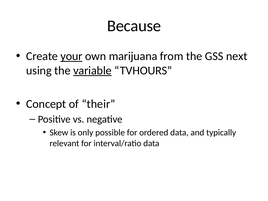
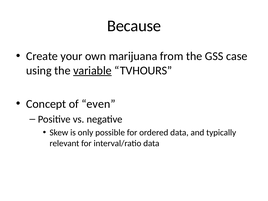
your underline: present -> none (71, 56)
next: next -> case (237, 56)
their: their -> even (98, 104)
